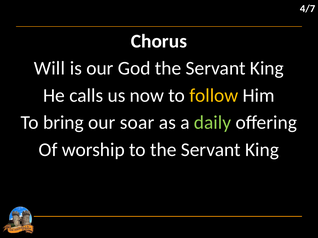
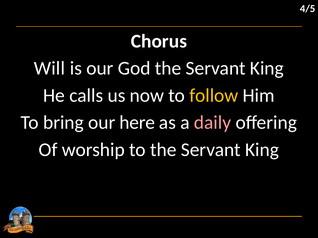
4/7: 4/7 -> 4/5 (308, 9)
soar: soar -> here (137, 123)
daily colour: light green -> pink (213, 123)
